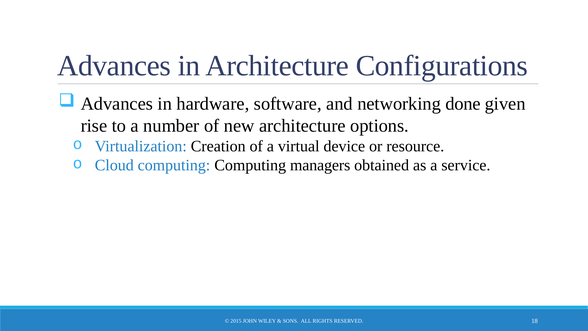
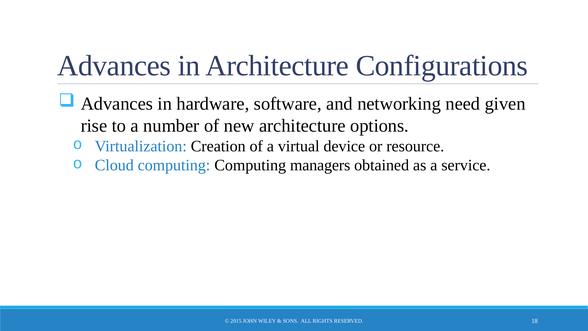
done: done -> need (463, 104)
